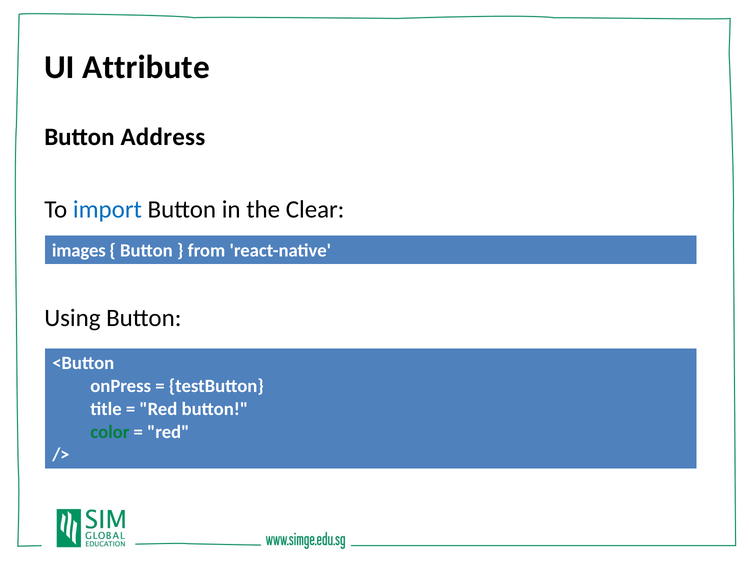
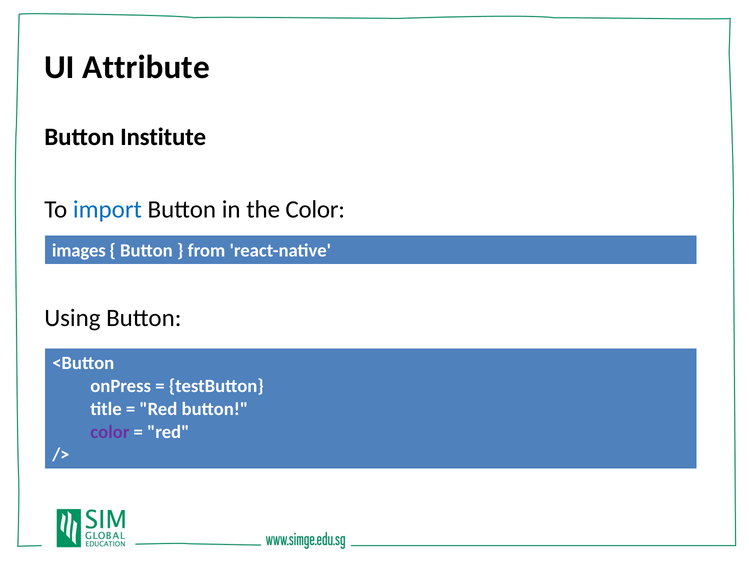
Address: Address -> Institute (163, 137)
the Clear: Clear -> Color (315, 209)
color colour: green -> purple (110, 432)
